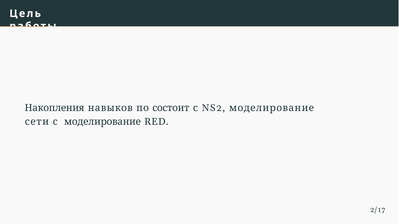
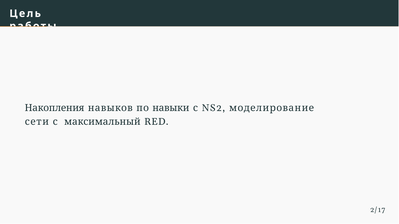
состоит: состоит -> навыки (171, 108)
с моделирование: моделирование -> максимальный (102, 122)
